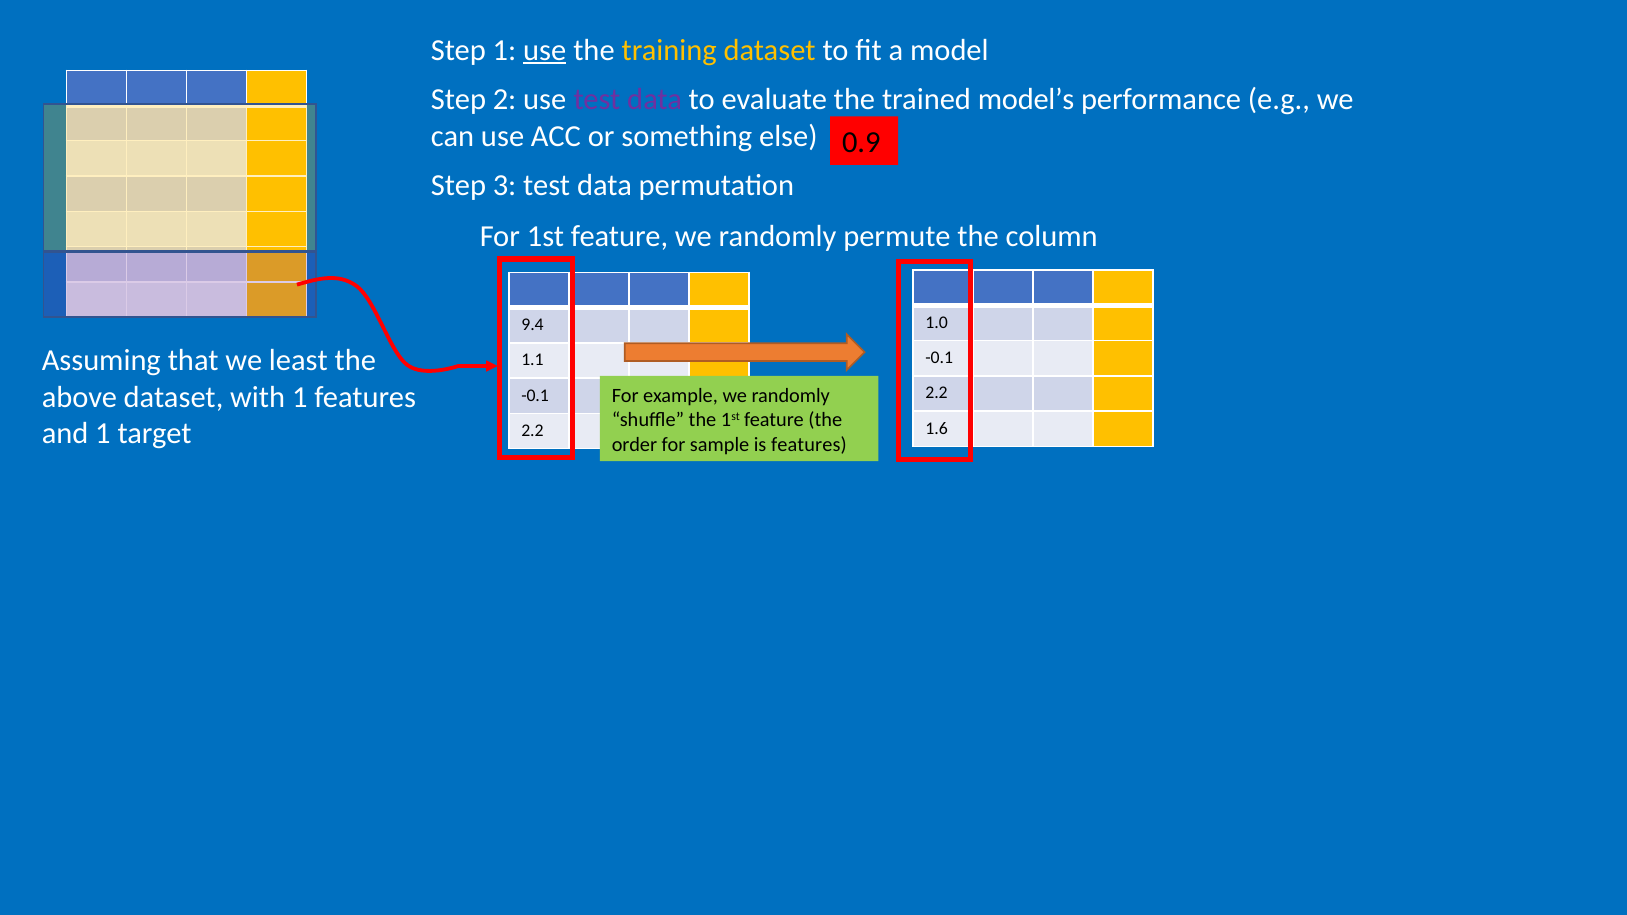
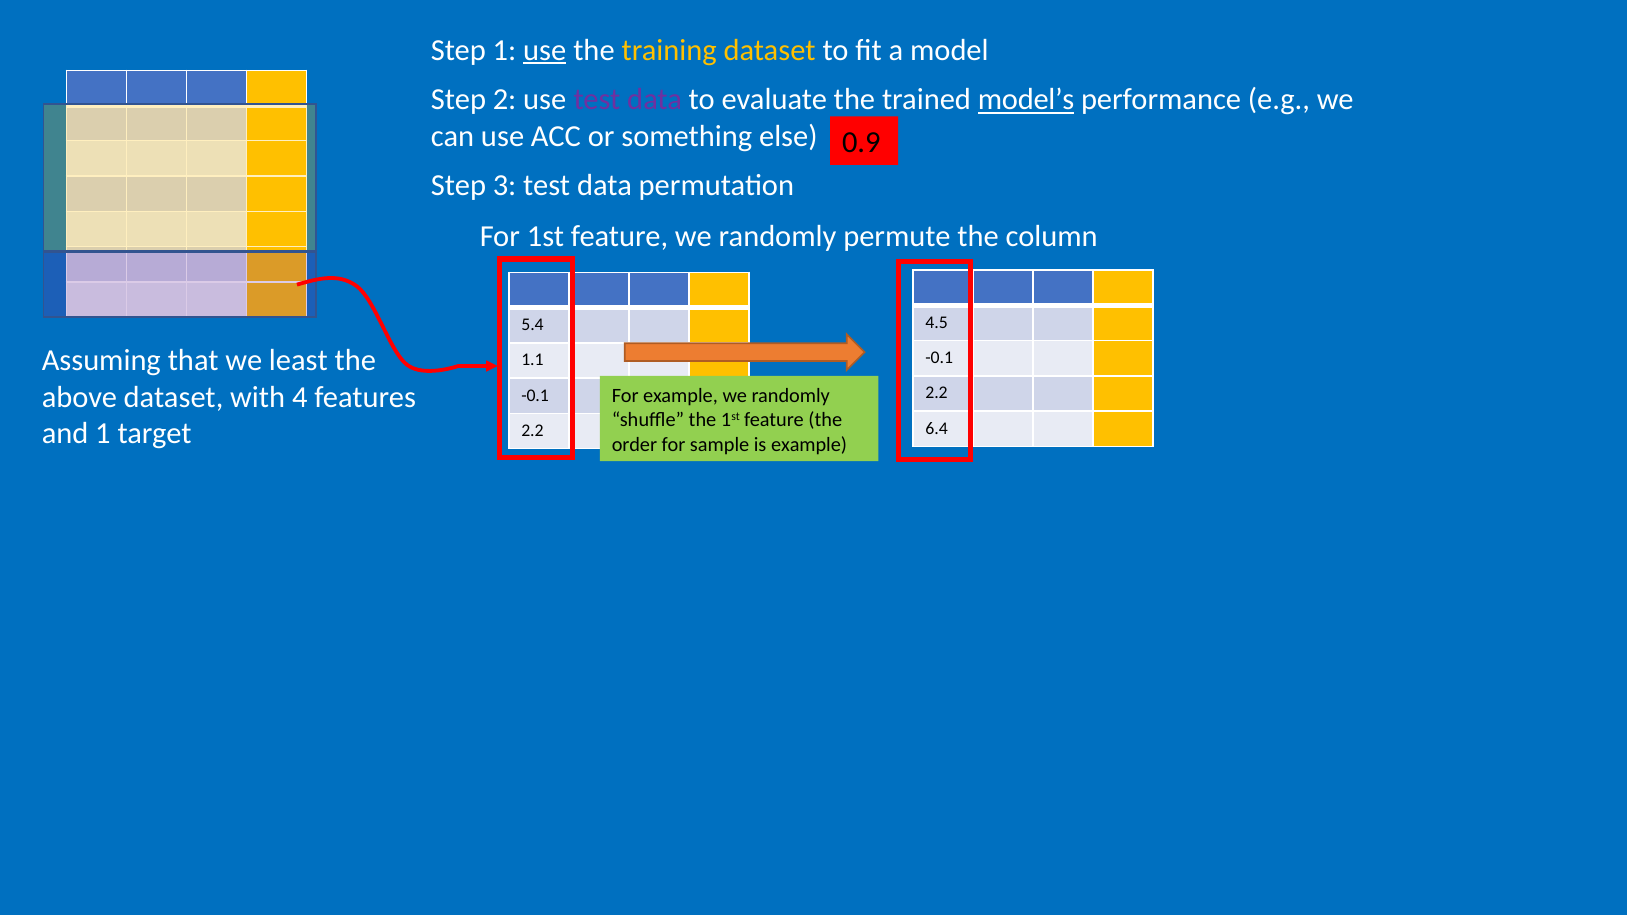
model’s underline: none -> present (1026, 100)
1.0: 1.0 -> 4.5 (937, 322)
9.4: 9.4 -> 5.4 (532, 325)
with 1: 1 -> 4 (300, 397)
1.6: 1.6 -> 6.4 (937, 428)
is features: features -> example (809, 444)
